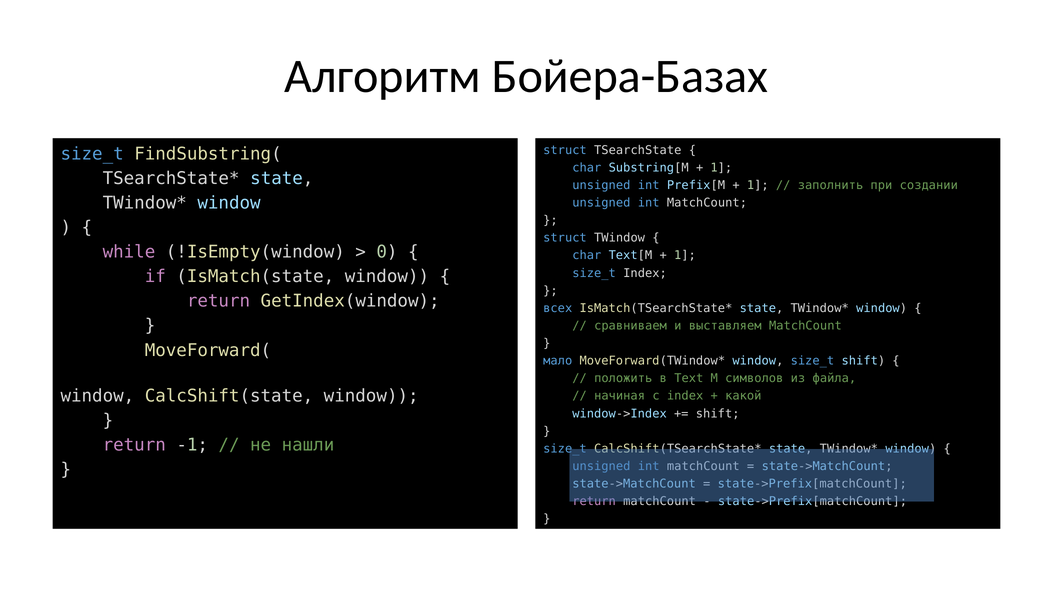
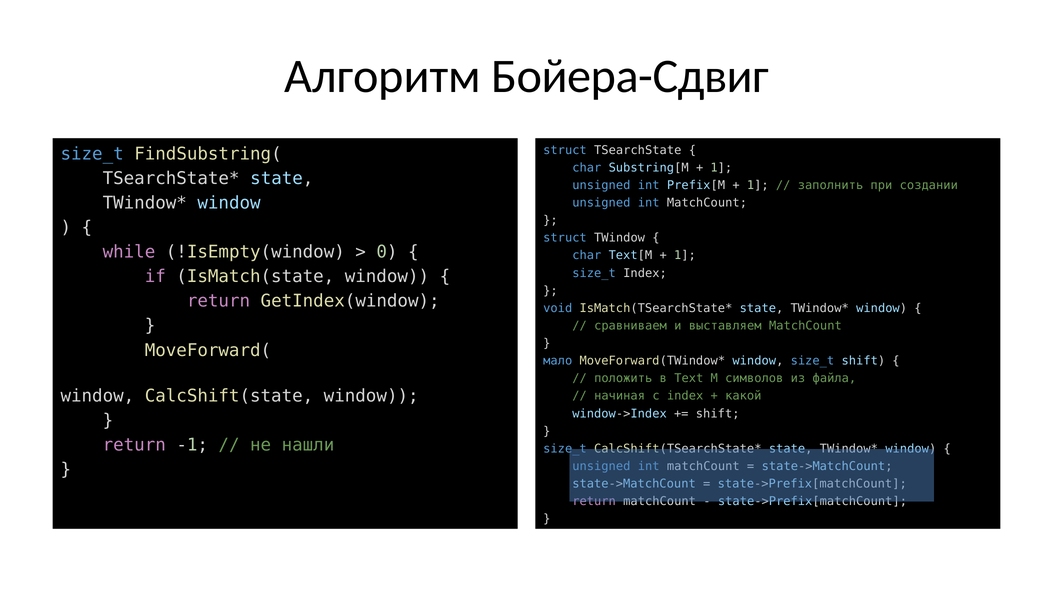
Бойера-Базах: Бойера-Базах -> Бойера-Сдвиг (630, 76)
всех: всех -> void (558, 308)
